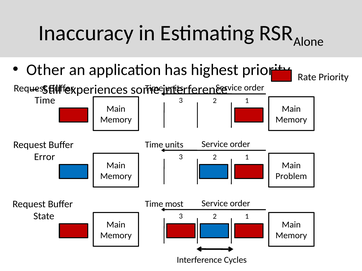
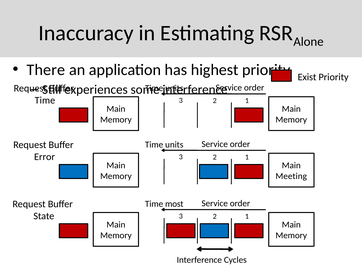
Other: Other -> There (46, 70)
Rate: Rate -> Exist (307, 77)
Problem: Problem -> Meeting (291, 177)
